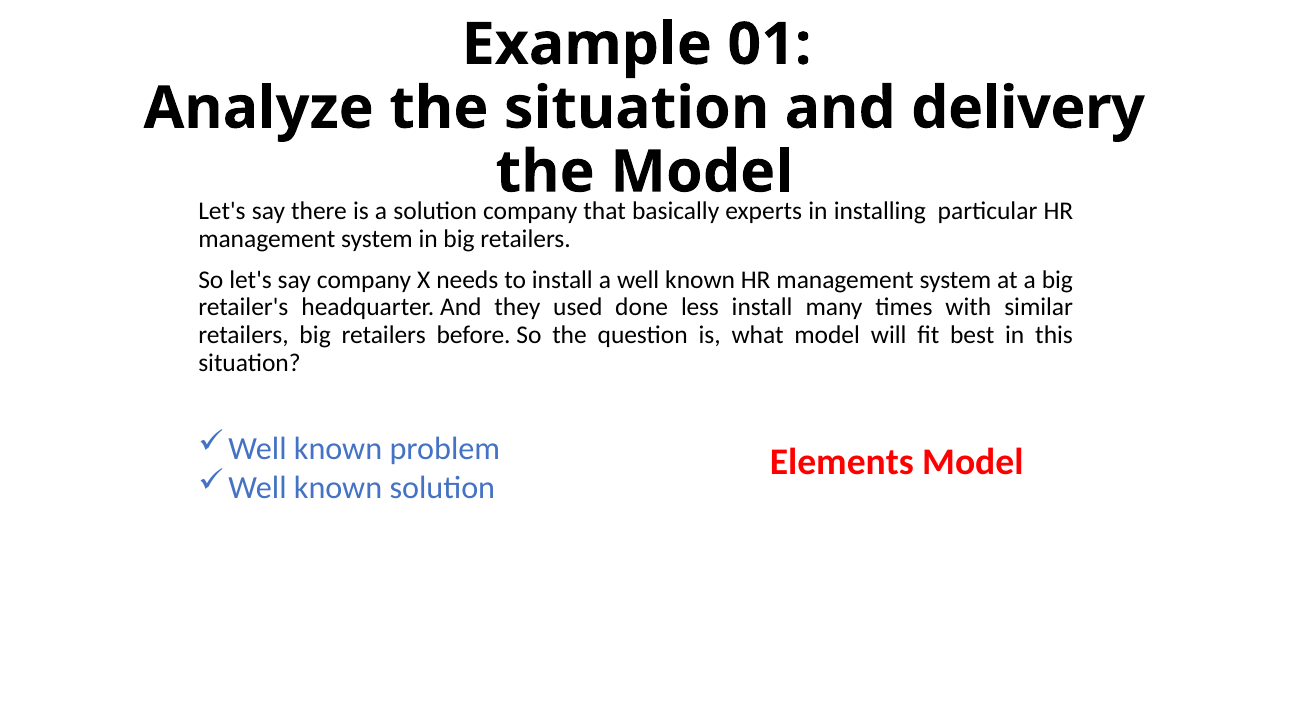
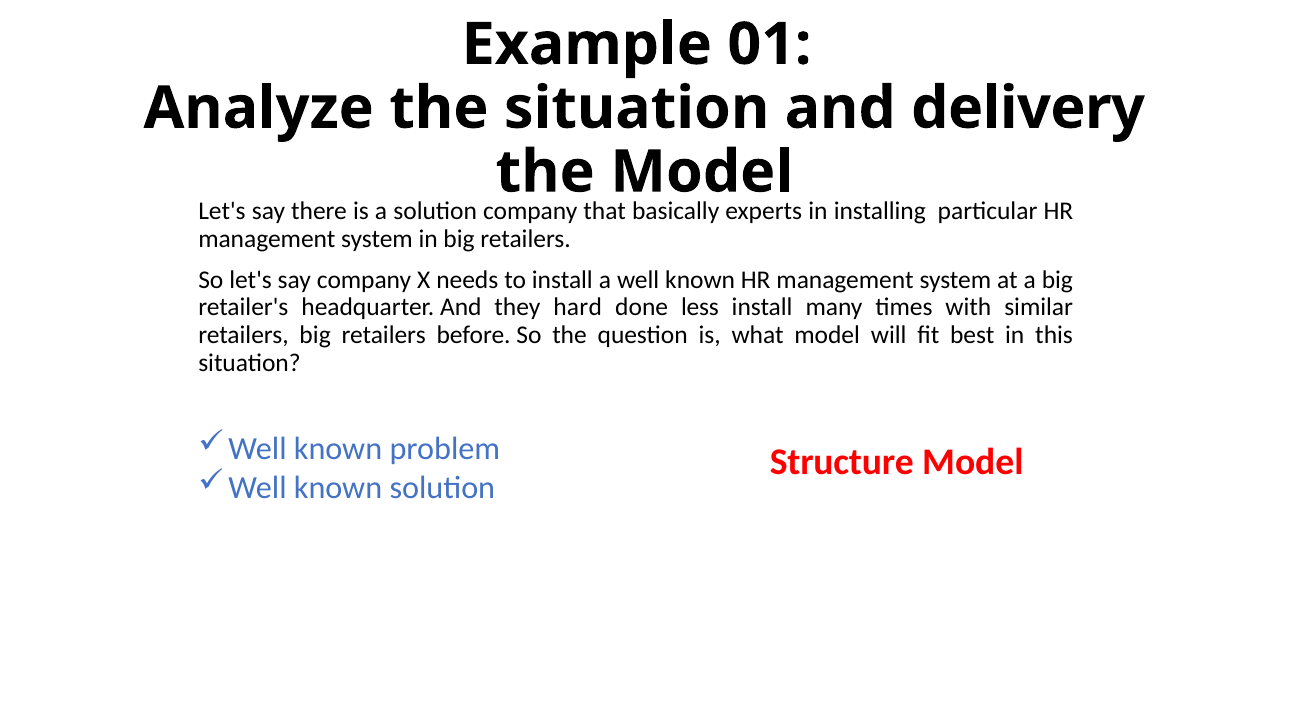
used: used -> hard (578, 308)
Elements: Elements -> Structure (842, 463)
